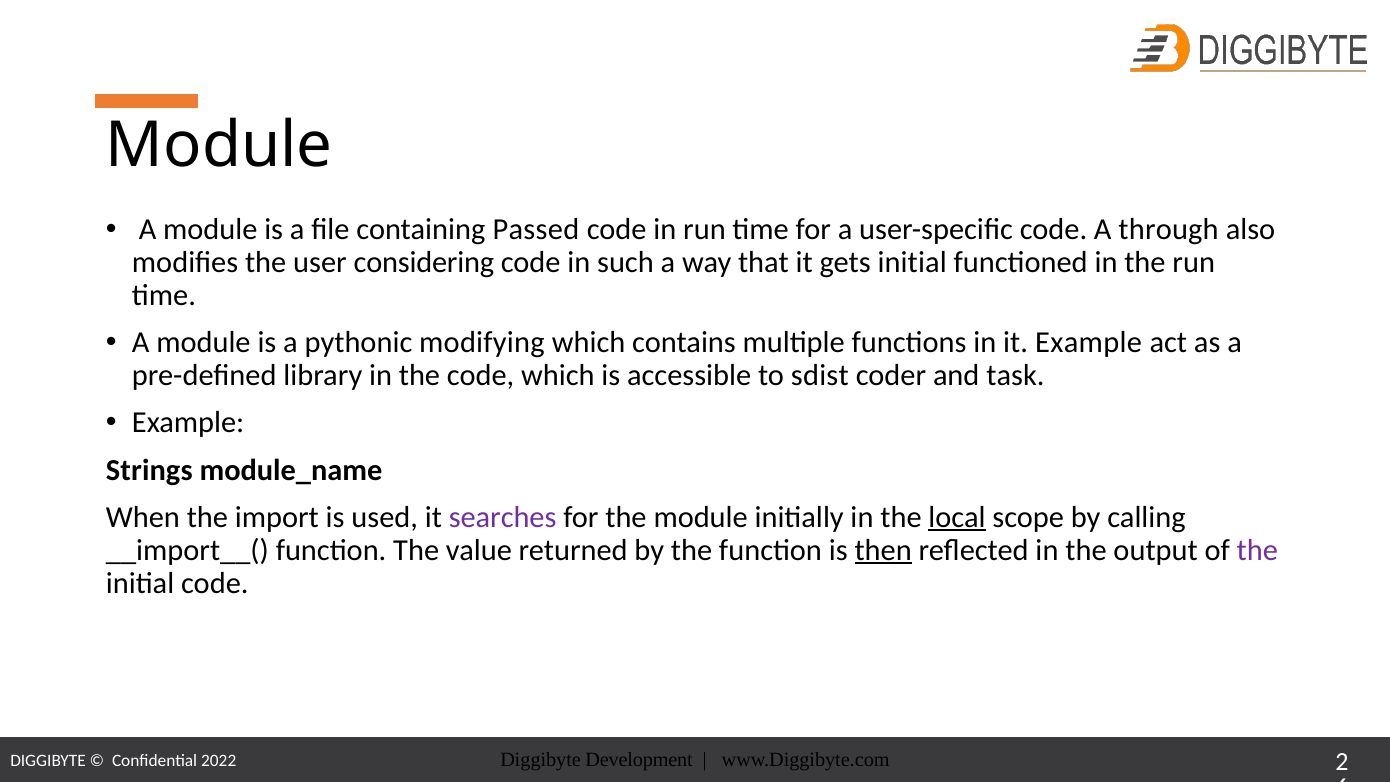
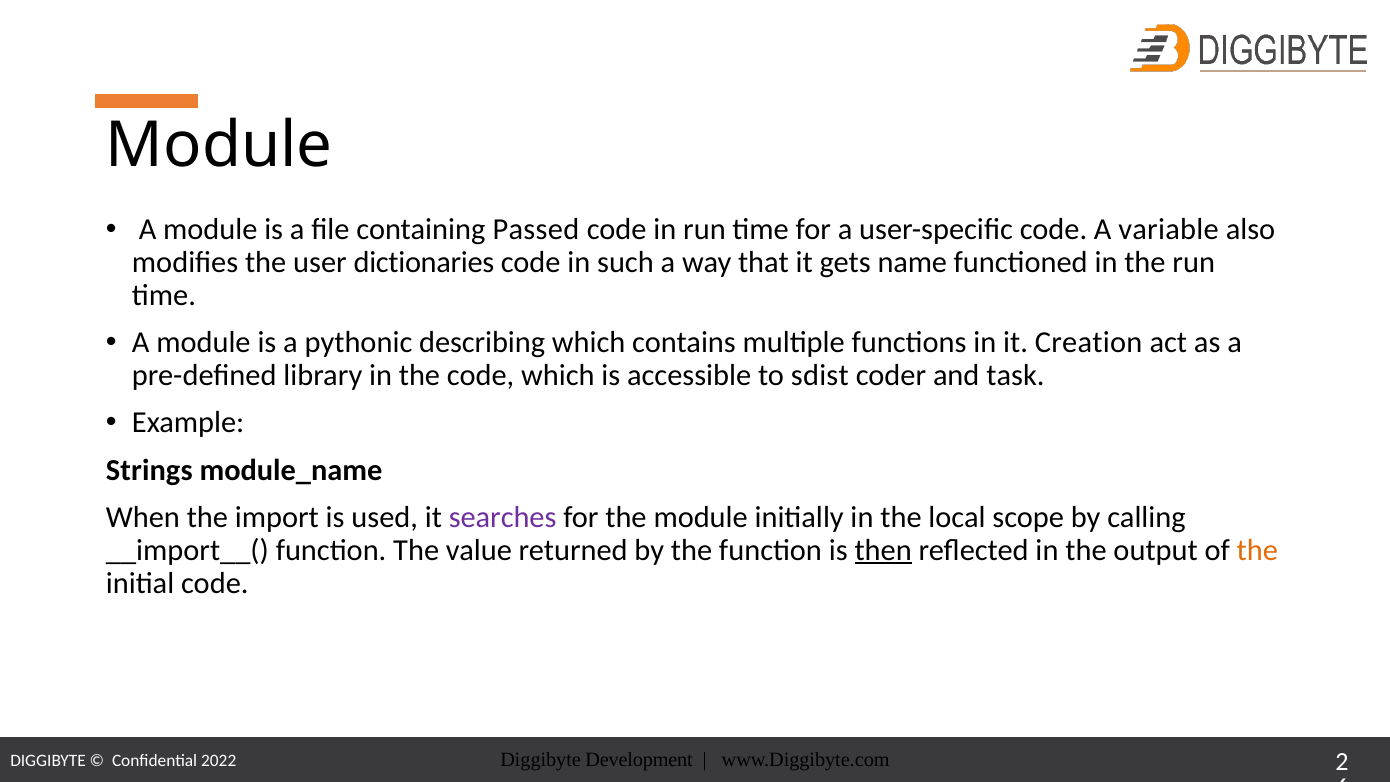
through: through -> variable (1169, 230)
considering: considering -> dictionaries (424, 262)
gets initial: initial -> name (912, 262)
modifying: modifying -> describing (482, 343)
it Example: Example -> Creation (1089, 343)
local underline: present -> none (957, 517)
the colour: purple -> orange (1257, 550)
